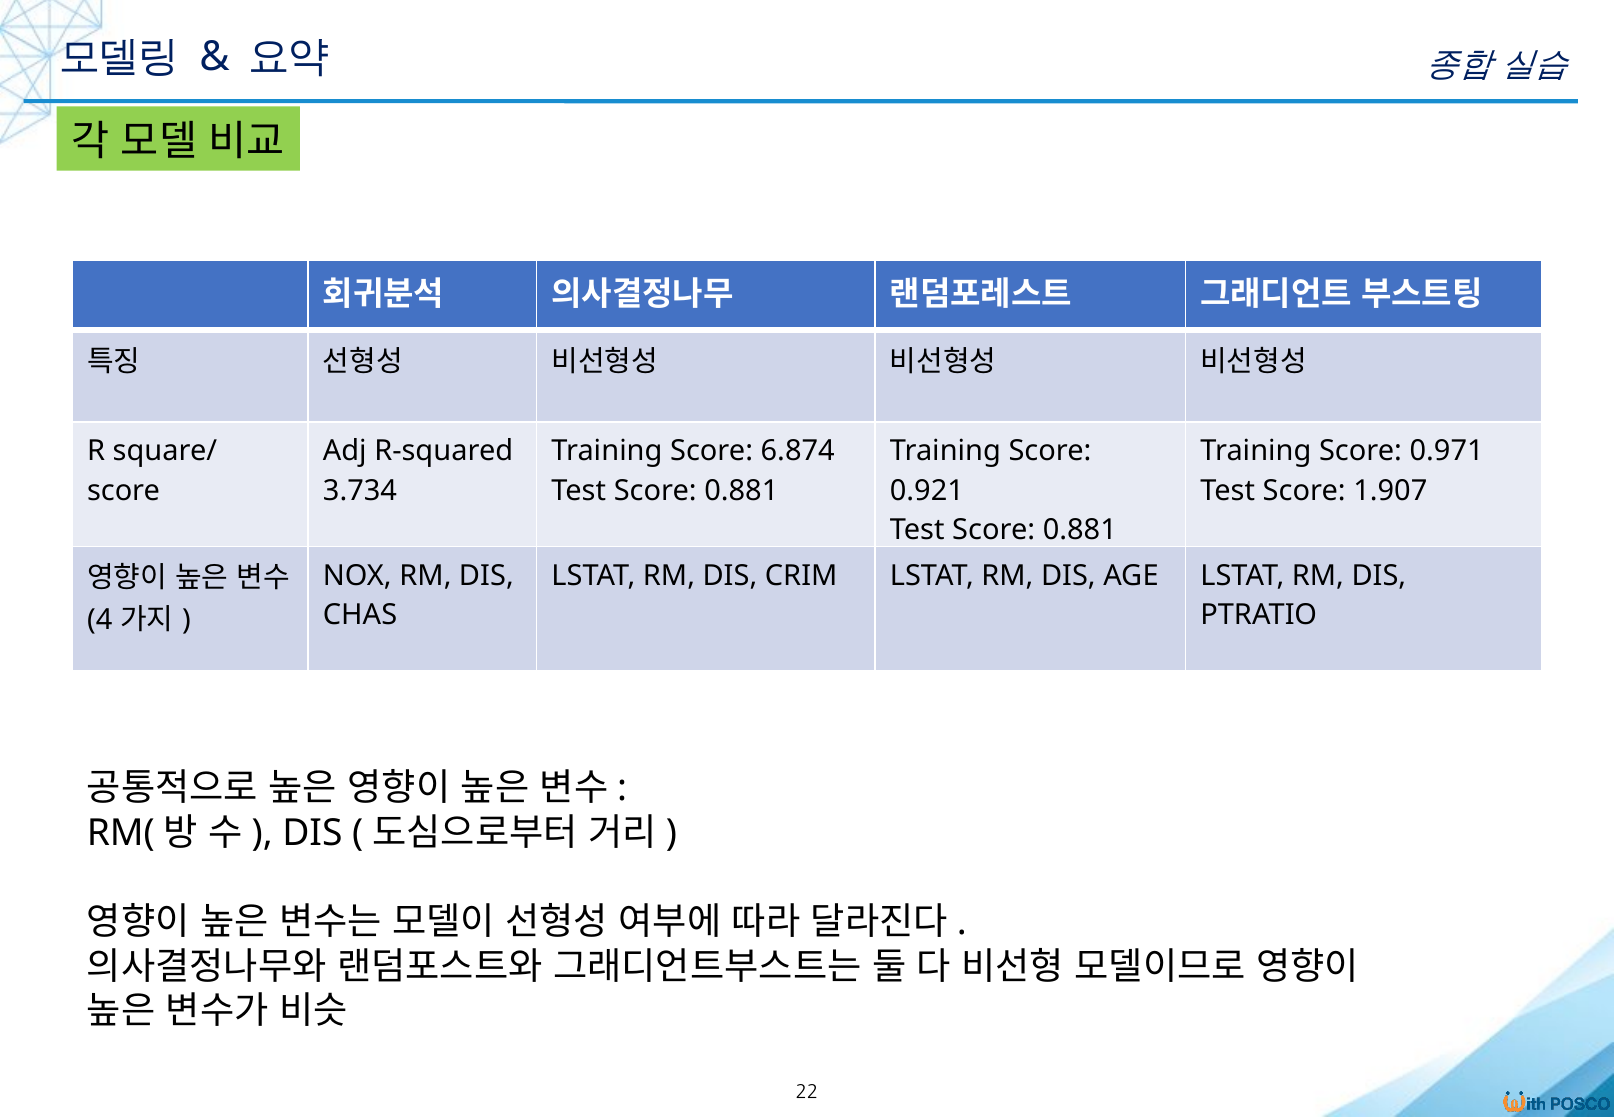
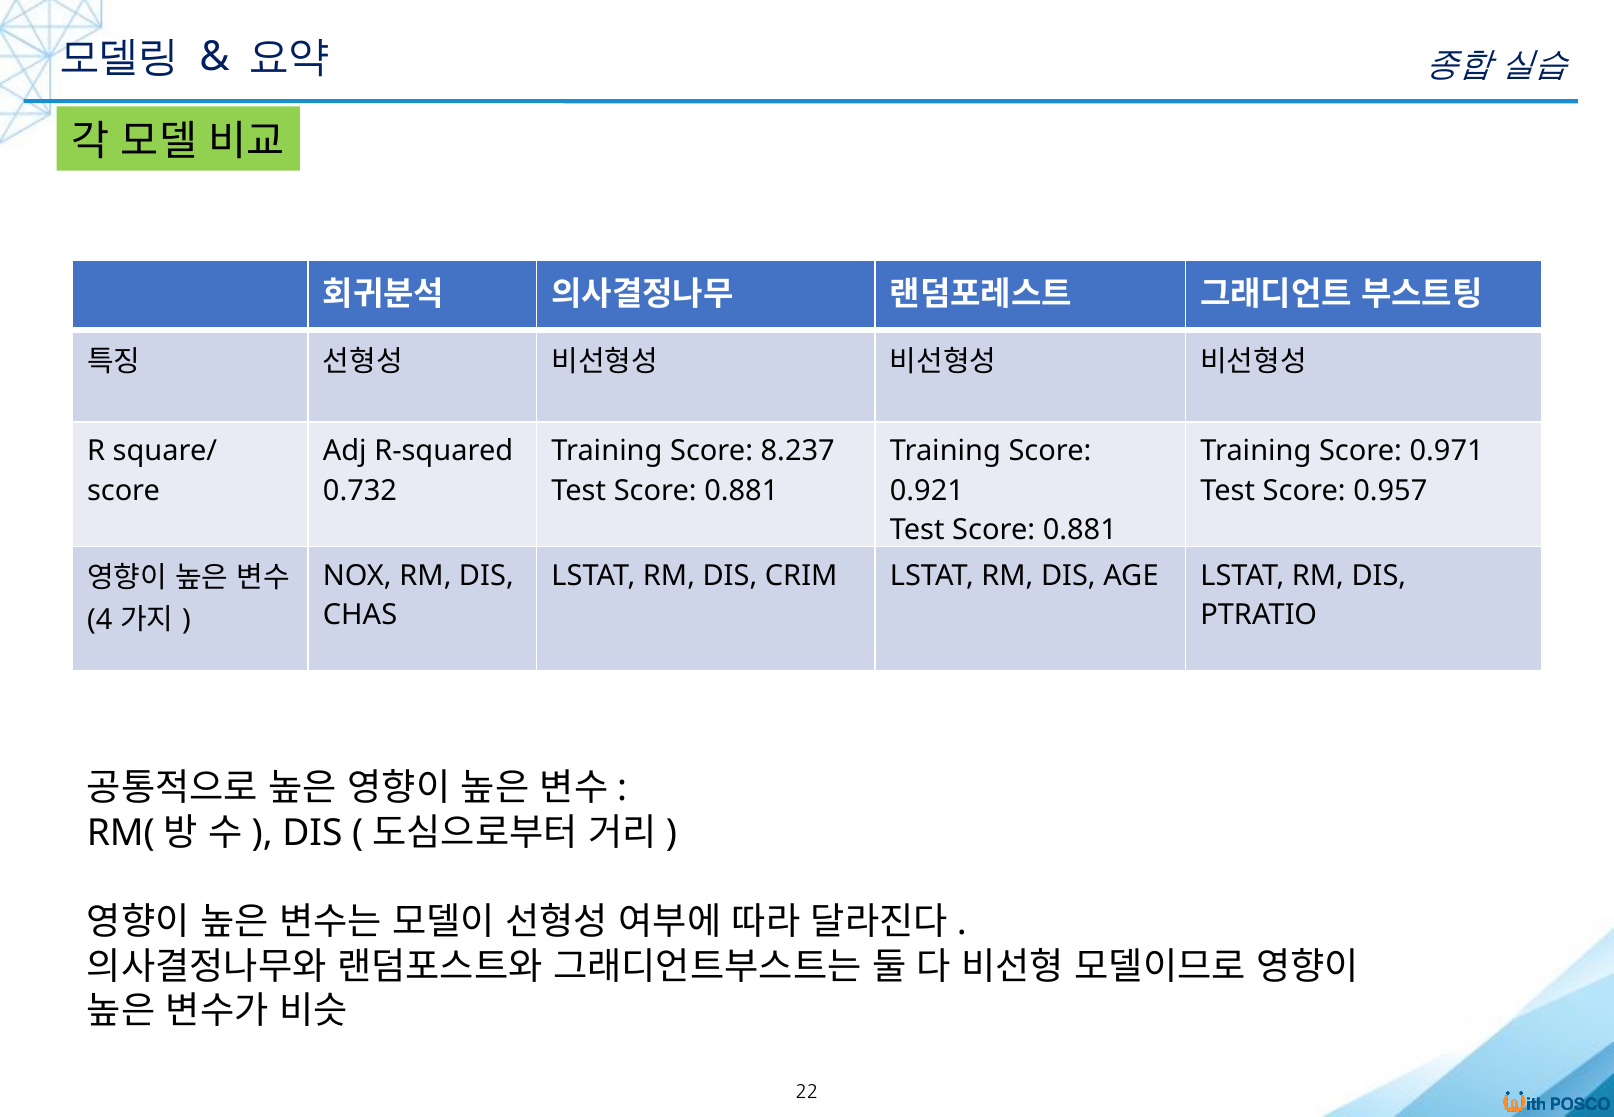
6.874: 6.874 -> 8.237 (798, 451)
3.734: 3.734 -> 0.732 (360, 491)
1.907: 1.907 -> 0.957 (1390, 491)
